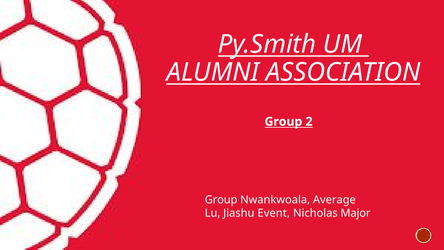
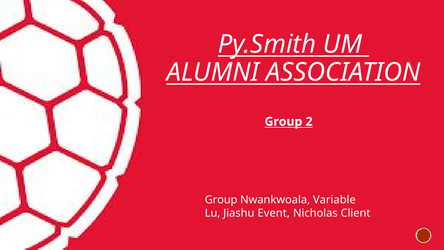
Average: Average -> Variable (334, 200)
Major: Major -> Client (355, 213)
